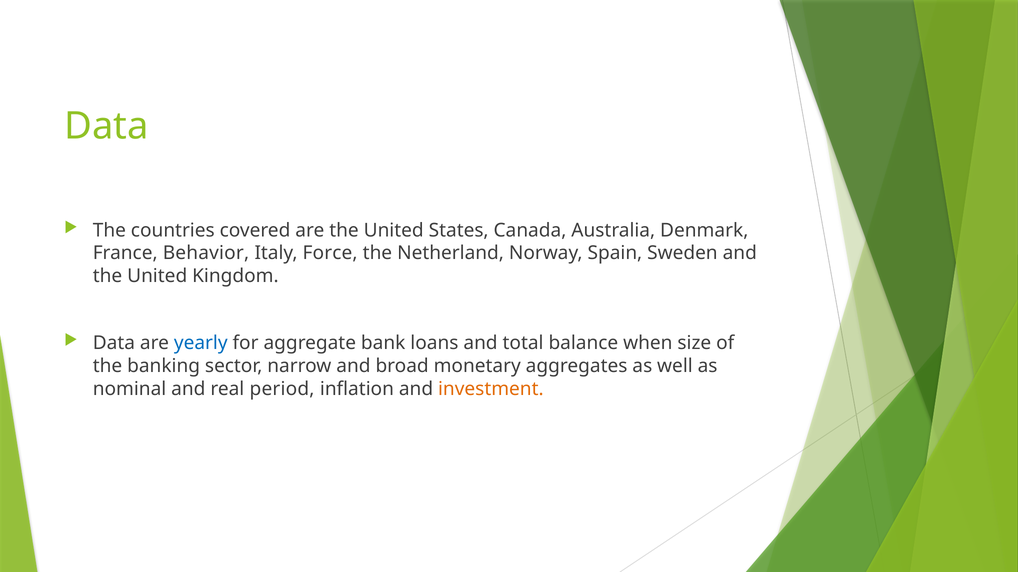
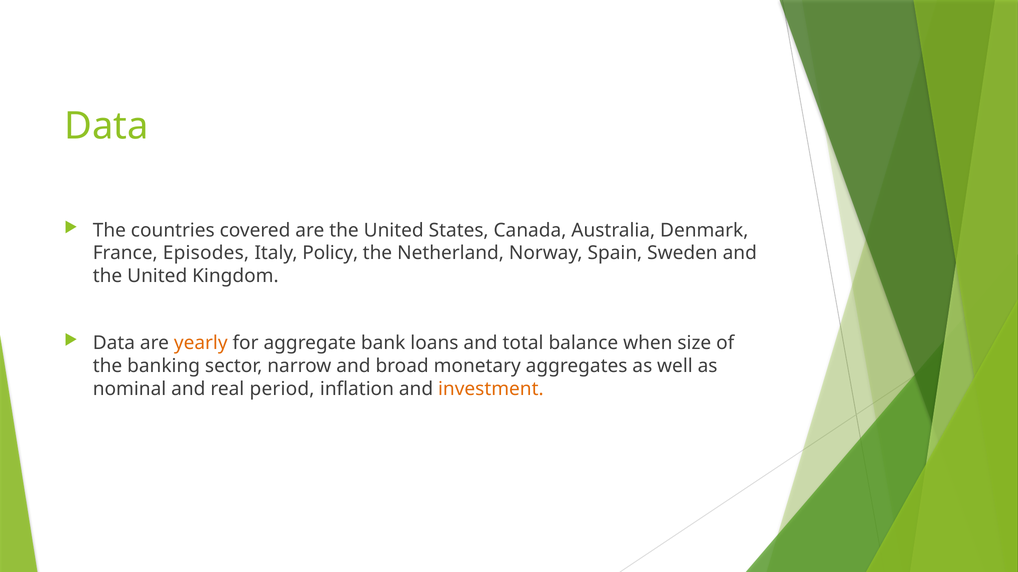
Behavior: Behavior -> Episodes (206, 253)
Force: Force -> Policy (330, 253)
yearly colour: blue -> orange (201, 343)
